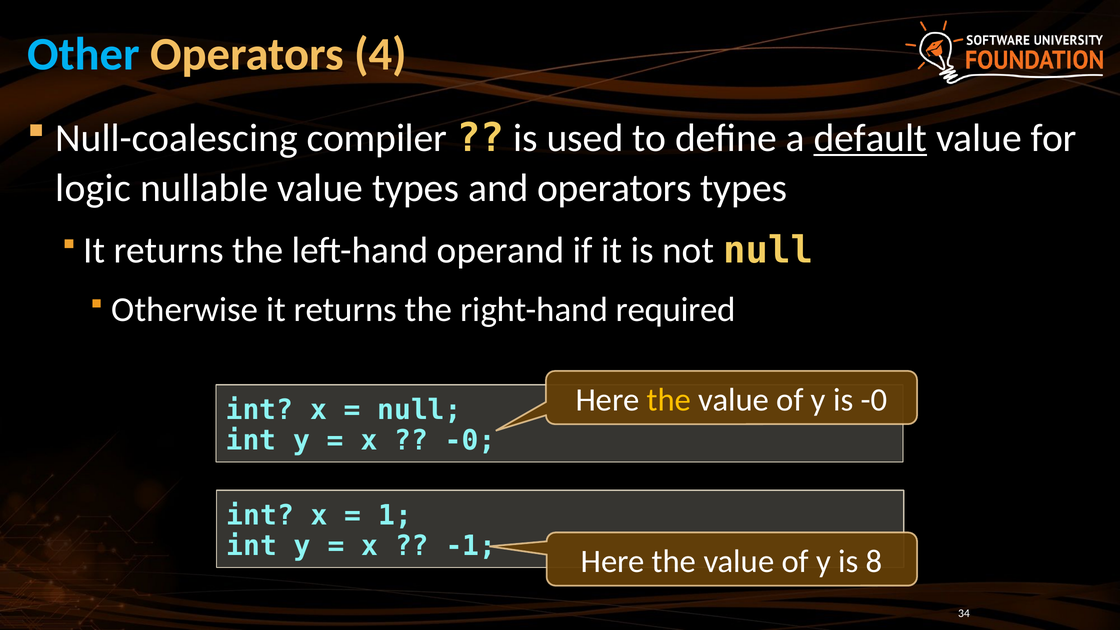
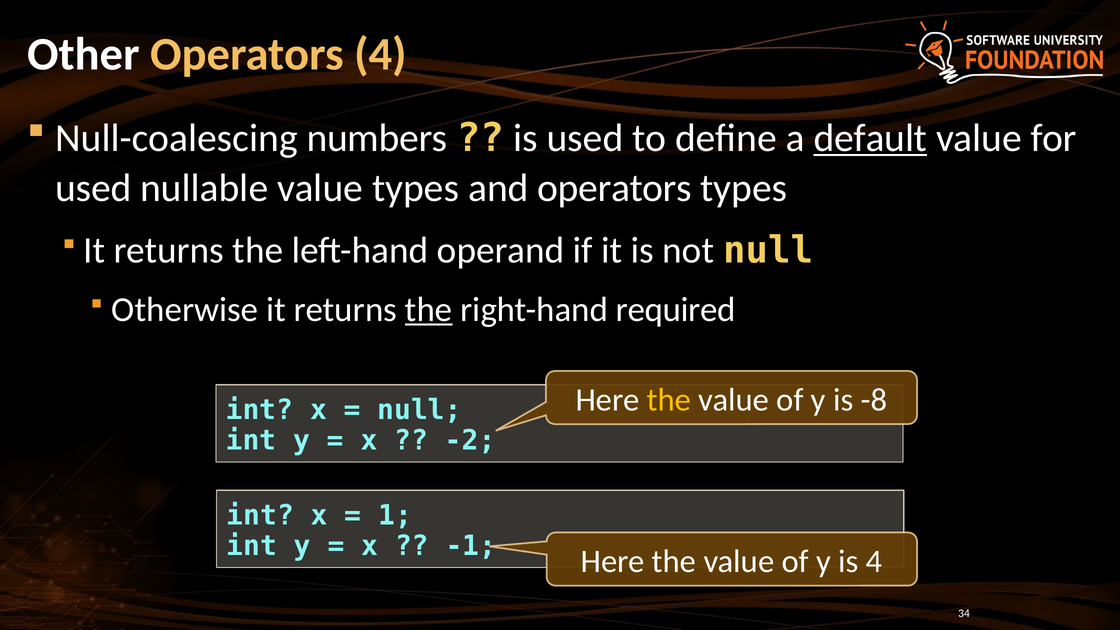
Other colour: light blue -> white (84, 54)
compiler: compiler -> numbers (377, 138)
logic: logic -> used (93, 188)
the underline: none -> present (429, 310)
is -0: -0 -> -8 (874, 400)
-0: -0 -> -2 (470, 441)
is 8: 8 -> 4 (874, 561)
